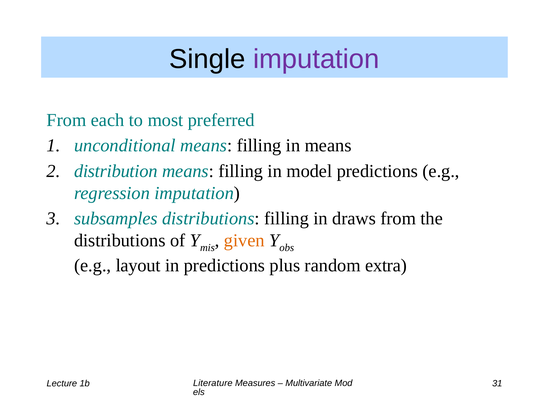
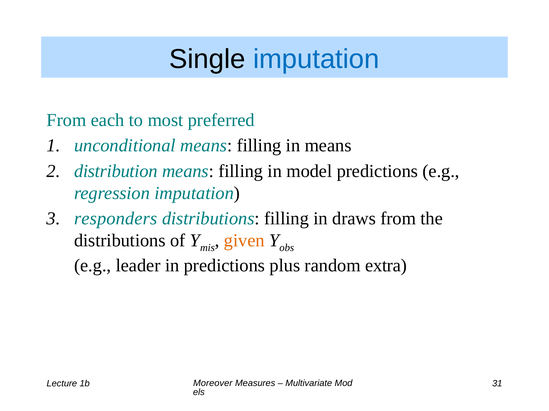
imputation colour: purple -> blue (316, 59)
subsamples: subsamples -> responders (116, 219)
layout: layout -> leader (138, 266)
Literature: Literature -> Moreover (213, 384)
